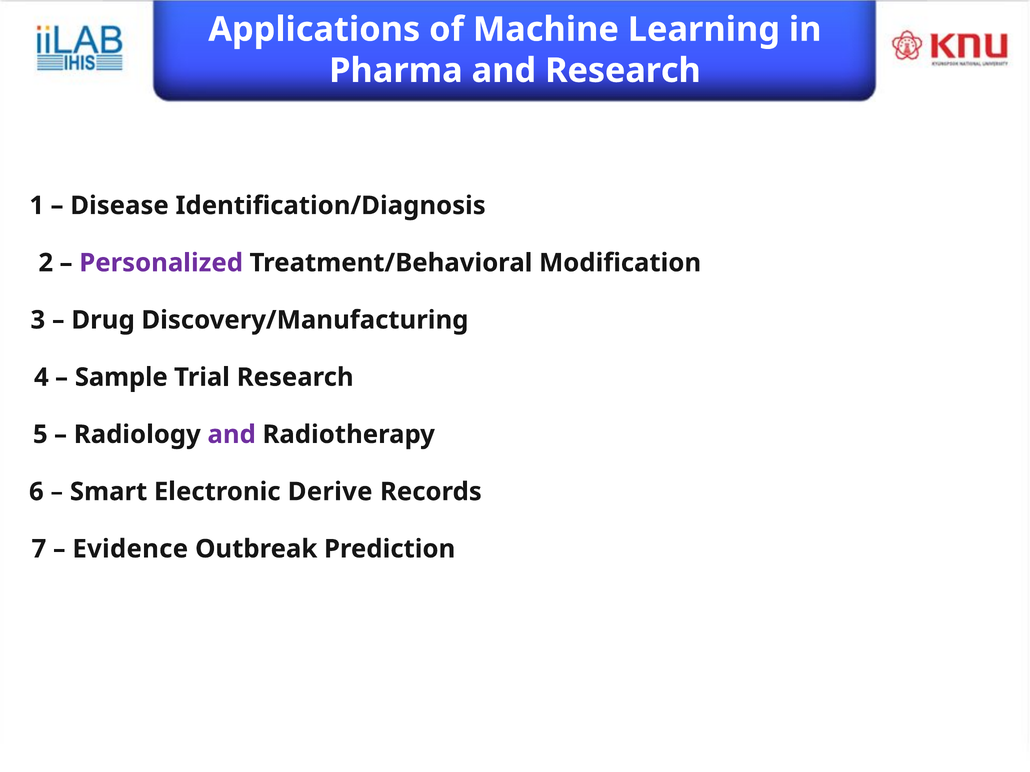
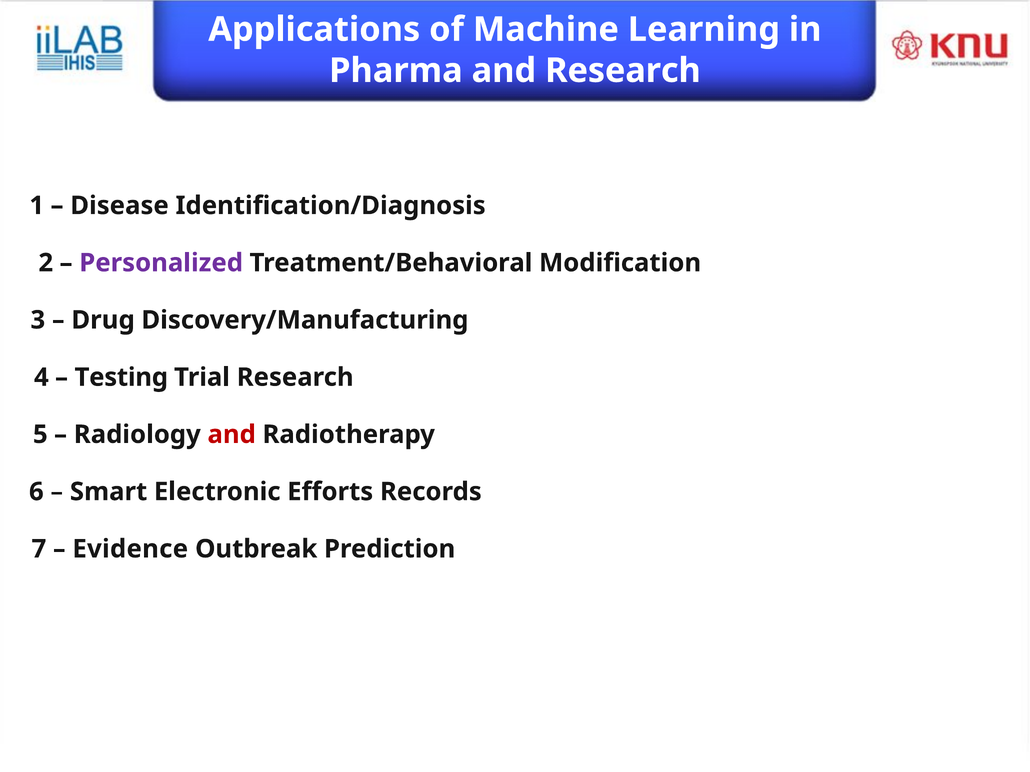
Sample: Sample -> Testing (121, 378)
and colour: purple -> red (232, 435)
Derive: Derive -> Efforts (330, 492)
